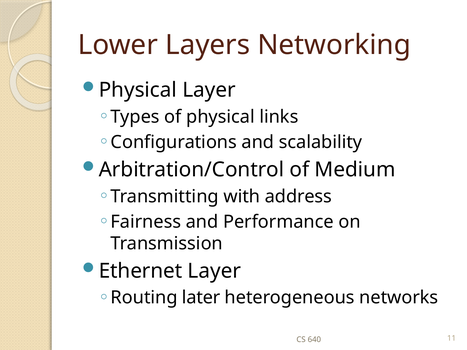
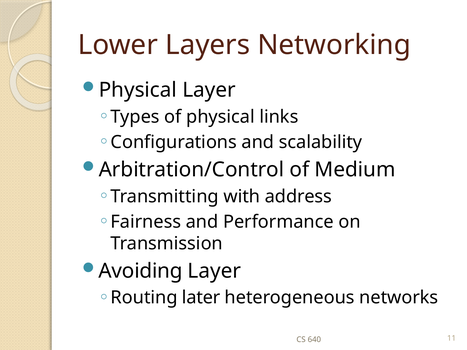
Ethernet: Ethernet -> Avoiding (141, 271)
